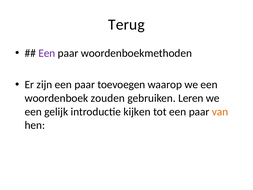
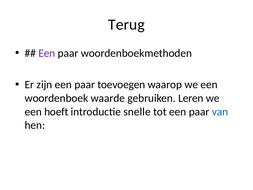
zouden: zouden -> waarde (108, 98)
gelijk: gelijk -> hoeft (56, 112)
kijken: kijken -> snelle (137, 112)
van colour: orange -> blue (220, 112)
